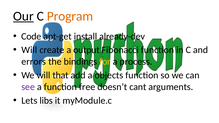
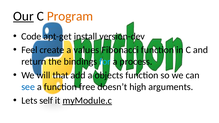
already-dev: already-dev -> version-dev (122, 36)
Will: Will -> Feel (29, 50)
output: output -> values (86, 50)
errors: errors -> return (34, 62)
for colour: yellow -> light blue (105, 62)
see colour: purple -> blue (28, 87)
cant: cant -> high (138, 87)
libs: libs -> self (46, 101)
myModule.c underline: none -> present (87, 101)
